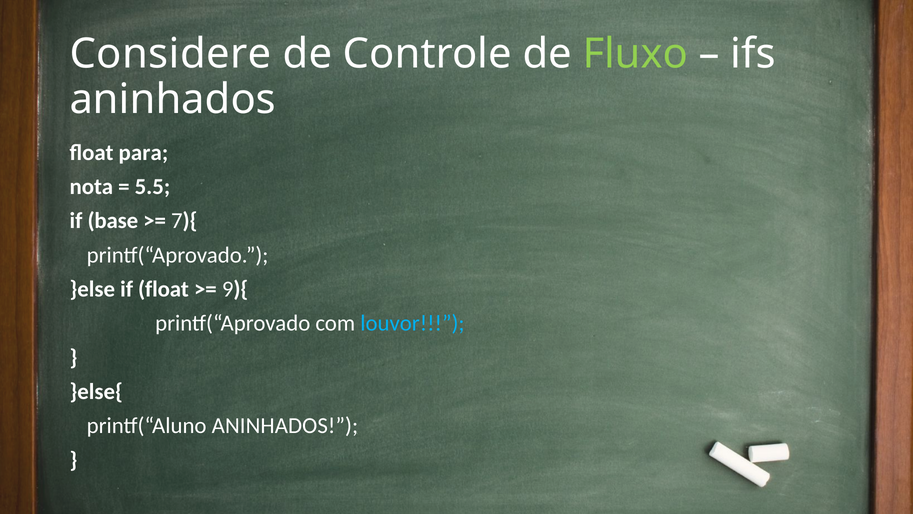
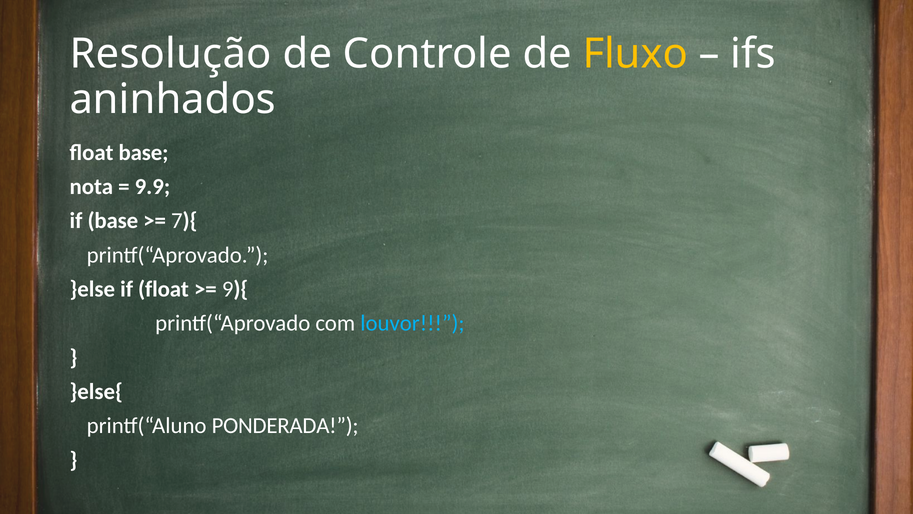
Considere: Considere -> Resolução (171, 54)
Fluxo colour: light green -> yellow (635, 54)
float para: para -> base (143, 152)
5.5: 5.5 -> 9.9 (152, 186)
printf(“Aluno ANINHADOS: ANINHADOS -> PONDERADA (285, 426)
